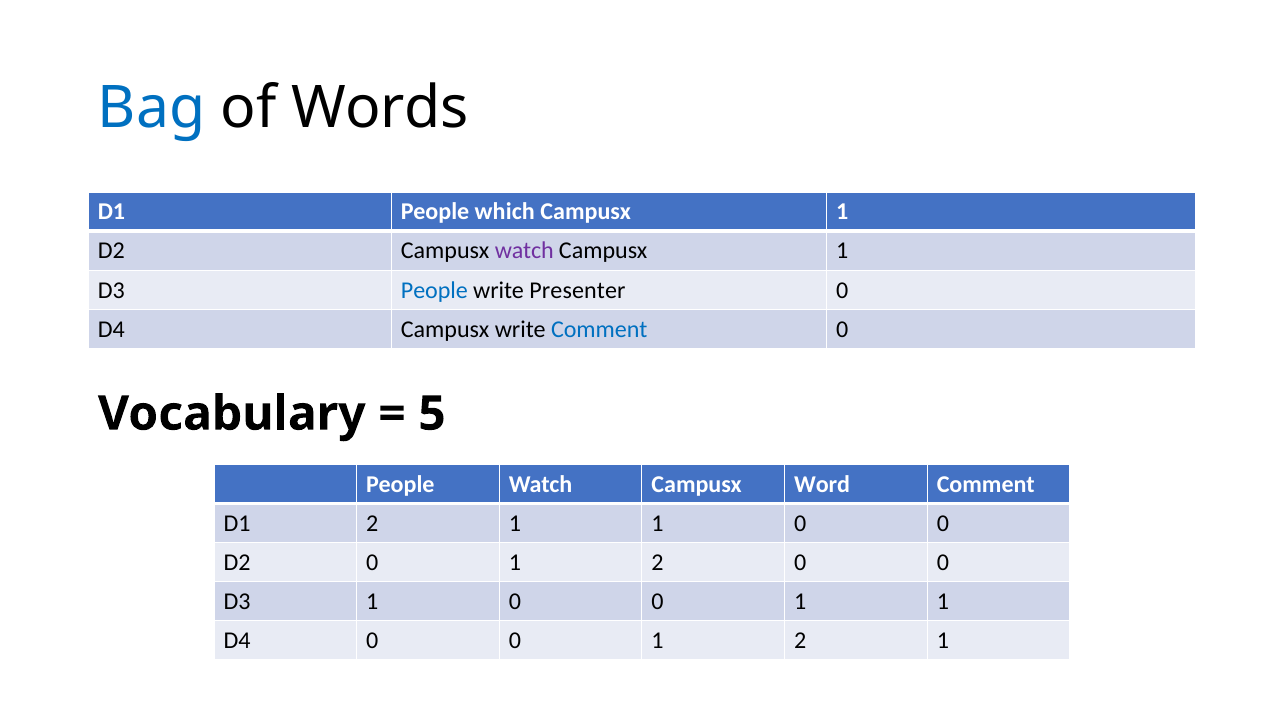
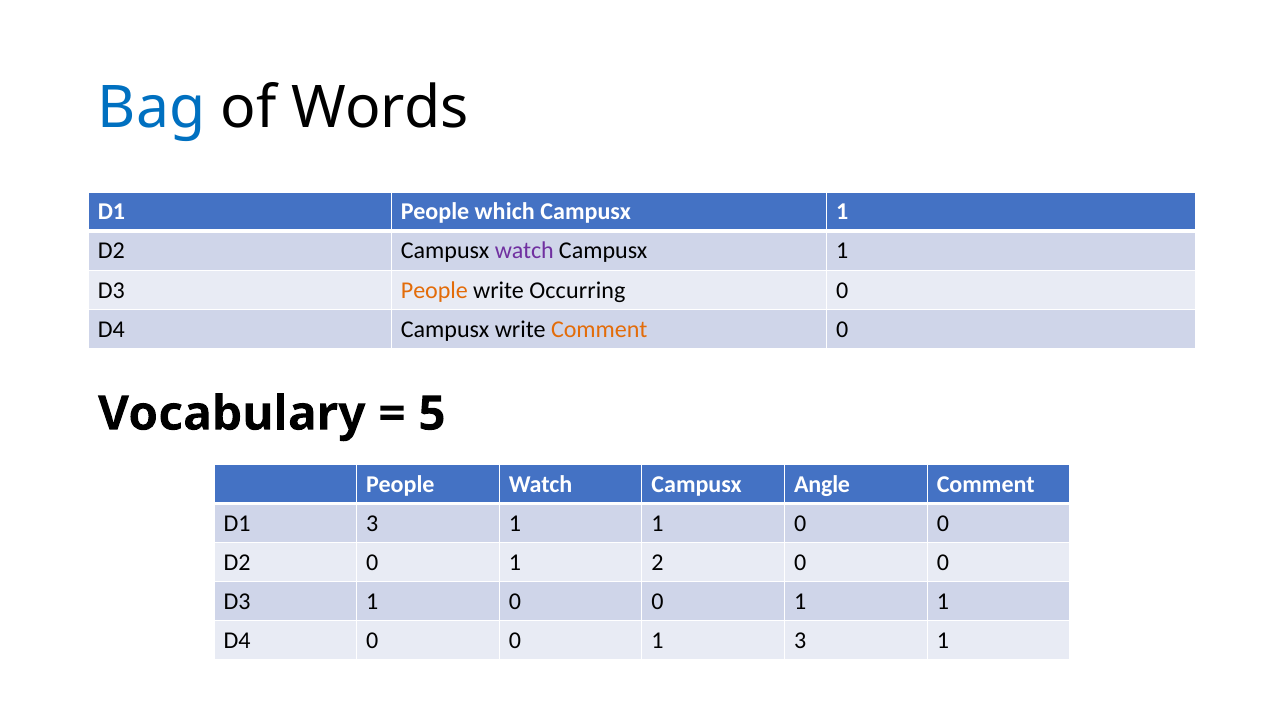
People colour: blue -> orange (434, 290)
Presenter: Presenter -> Occurring (577, 290)
Comment colour: blue -> orange (599, 329)
Word: Word -> Angle (822, 484)
D1 2: 2 -> 3 (372, 523)
0 0 1 2: 2 -> 3 (800, 641)
